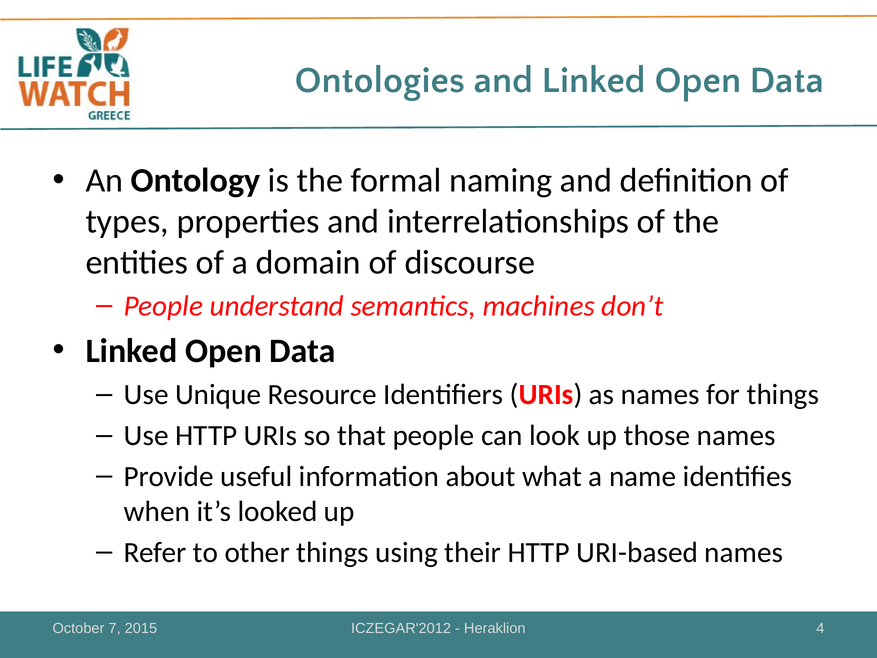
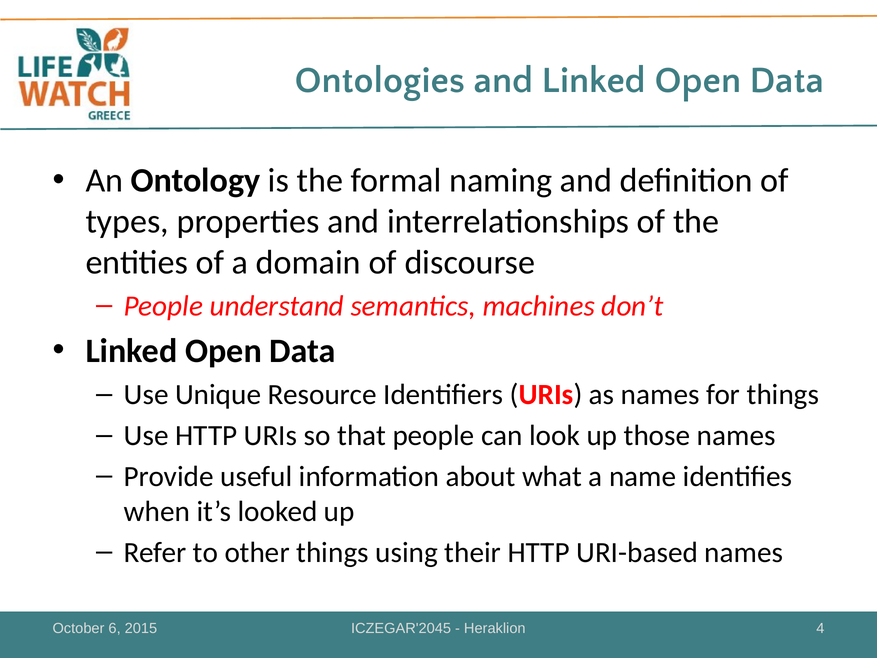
7: 7 -> 6 (115, 628)
ICZEGAR'2012: ICZEGAR'2012 -> ICZEGAR'2045 (401, 628)
